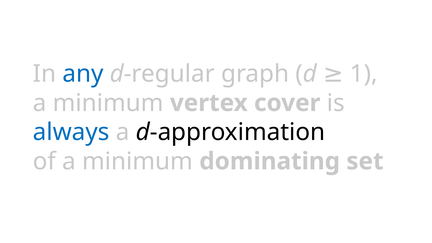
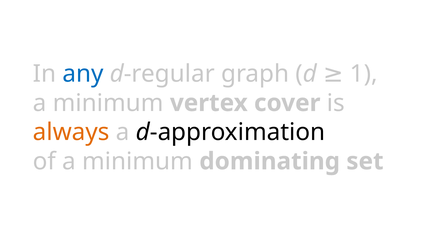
always colour: blue -> orange (71, 132)
